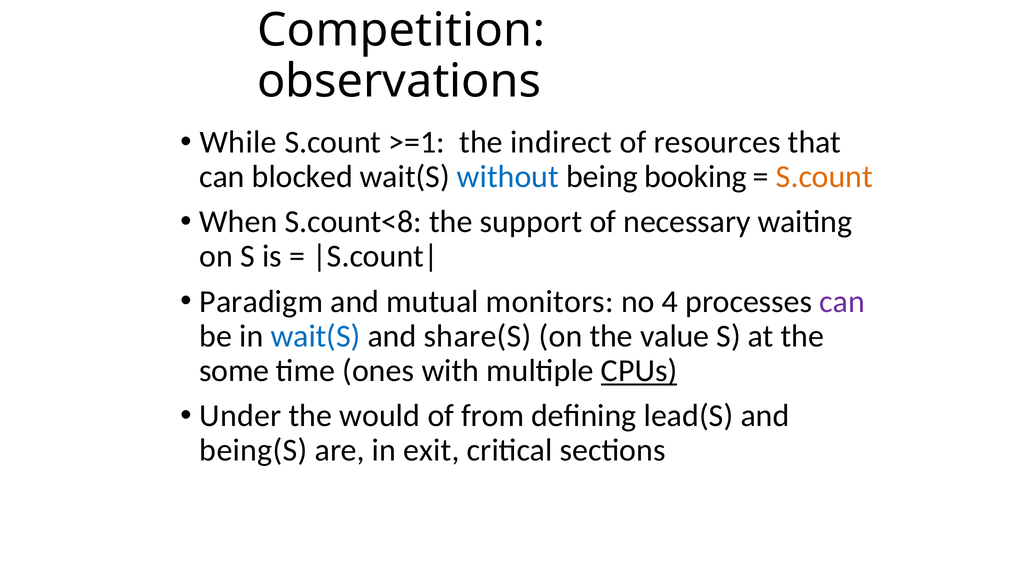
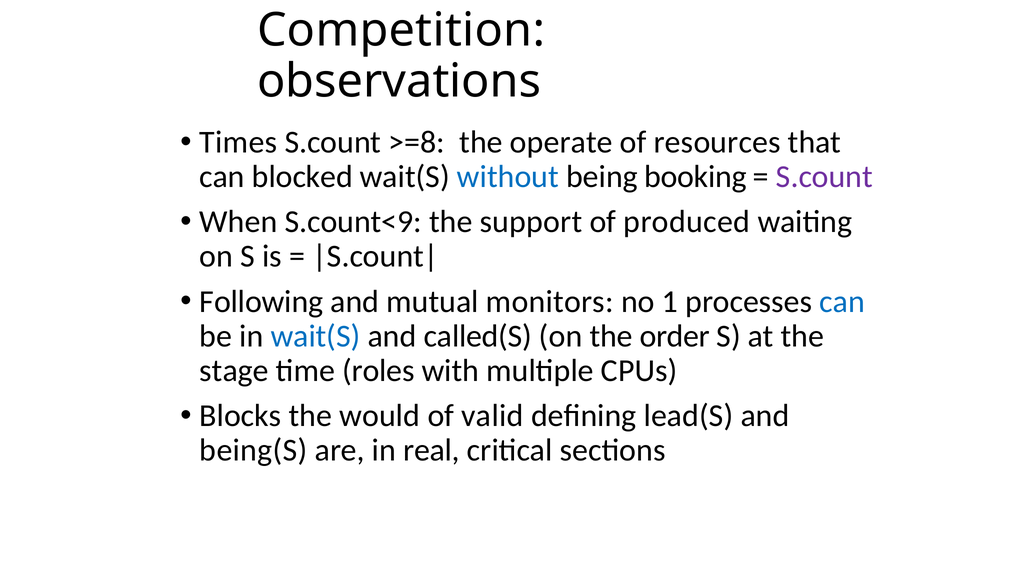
While: While -> Times (238, 142)
>=1: >=1 -> >=8 (417, 142)
indirect: indirect -> operate (561, 142)
S.count colour: orange -> purple (824, 177)
S.count<8: S.count<8 -> S.count<9 (353, 222)
necessary: necessary -> produced (687, 222)
Paradigm: Paradigm -> Following (261, 302)
4: 4 -> 1 (670, 302)
can colour: purple -> blue (842, 302)
share(S: share(S -> called(S (478, 336)
value: value -> order (675, 336)
some: some -> stage (234, 371)
ones: ones -> roles (378, 371)
CPUs underline: present -> none (639, 371)
Under: Under -> Blocks (240, 416)
from: from -> valid (492, 416)
exit: exit -> real (432, 451)
